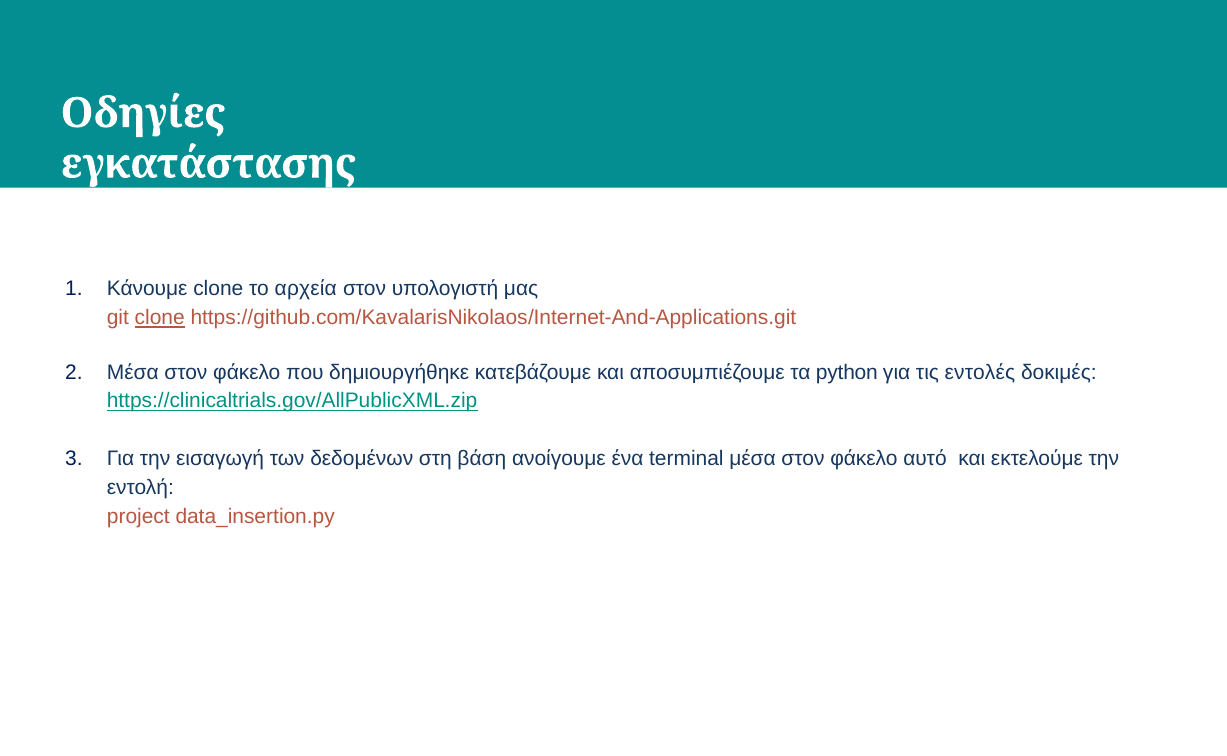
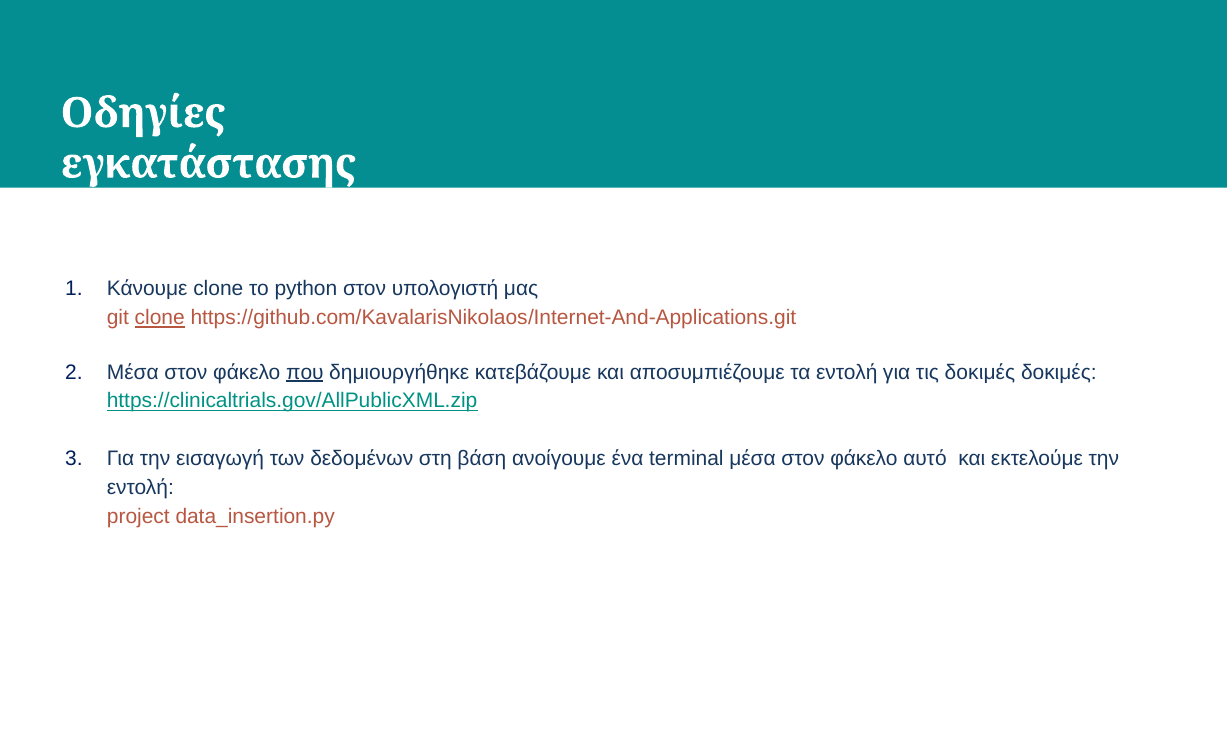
αρχεία: αρχεία -> python (306, 289)
που underline: none -> present (305, 372)
τα python: python -> εντολή (847, 372)
τις εντολές: εντολές -> δοκιμές (980, 372)
